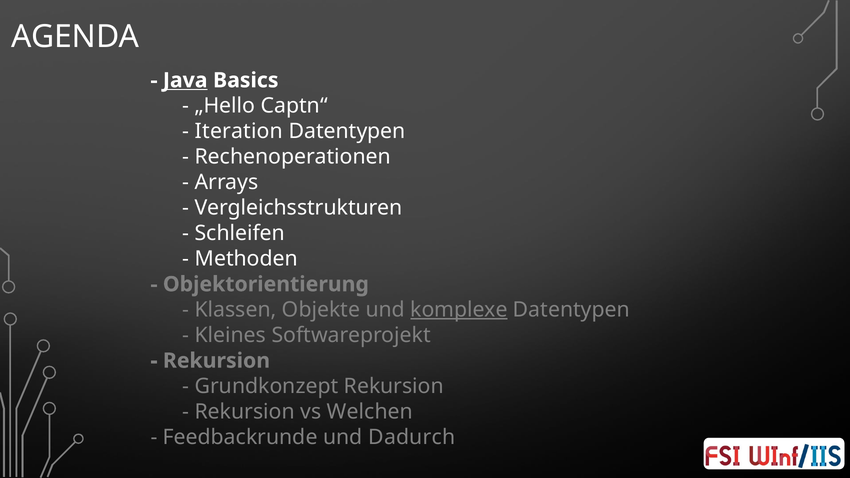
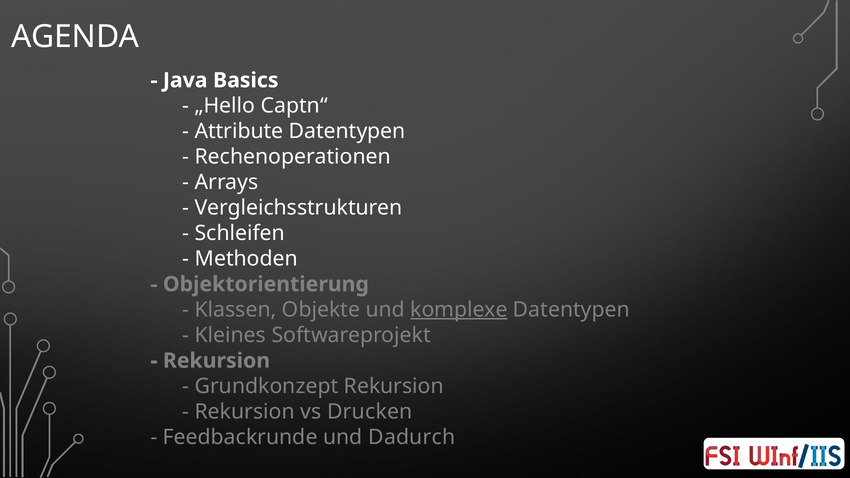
Java underline: present -> none (185, 80)
Iteration: Iteration -> Attribute (239, 131)
Welchen: Welchen -> Drucken (370, 412)
